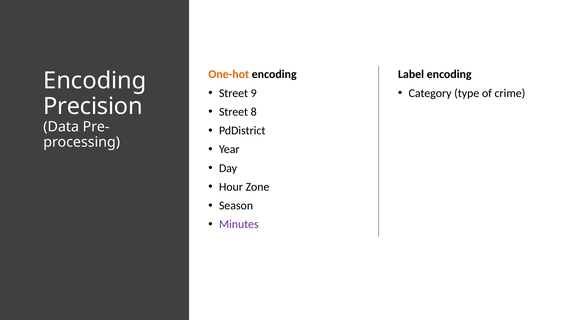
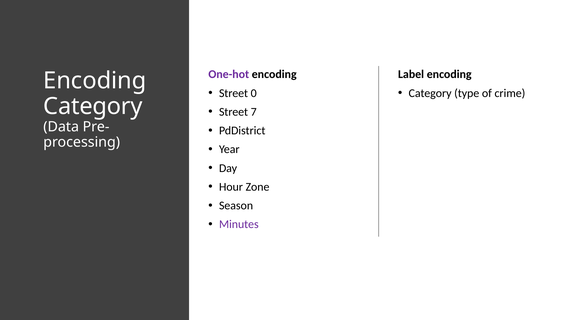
One-hot colour: orange -> purple (229, 74)
9: 9 -> 0 (254, 93)
Precision: Precision -> Category (93, 106)
8: 8 -> 7 (254, 112)
